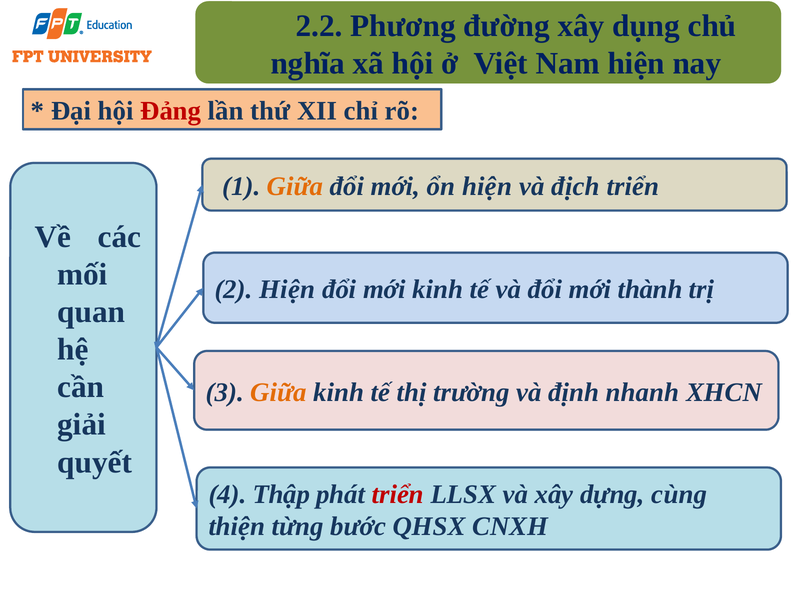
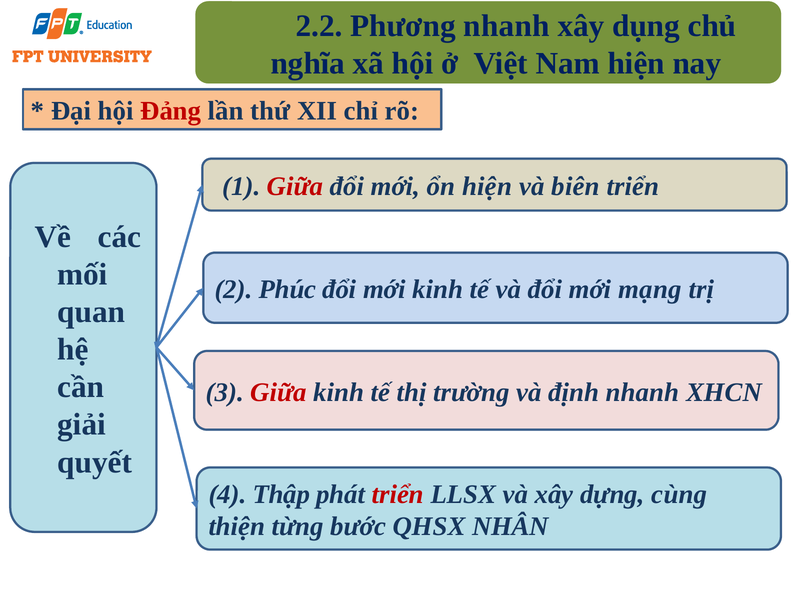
Phương đường: đường -> nhanh (507, 26)
Giữa colour: orange -> red (295, 186)
địch: địch -> biên (576, 186)
2 Hiện: Hiện -> Phúc (287, 290)
thành: thành -> mạng (650, 290)
Giữa colour: orange -> red (279, 392)
CNXH: CNXH -> NHÂN (510, 526)
